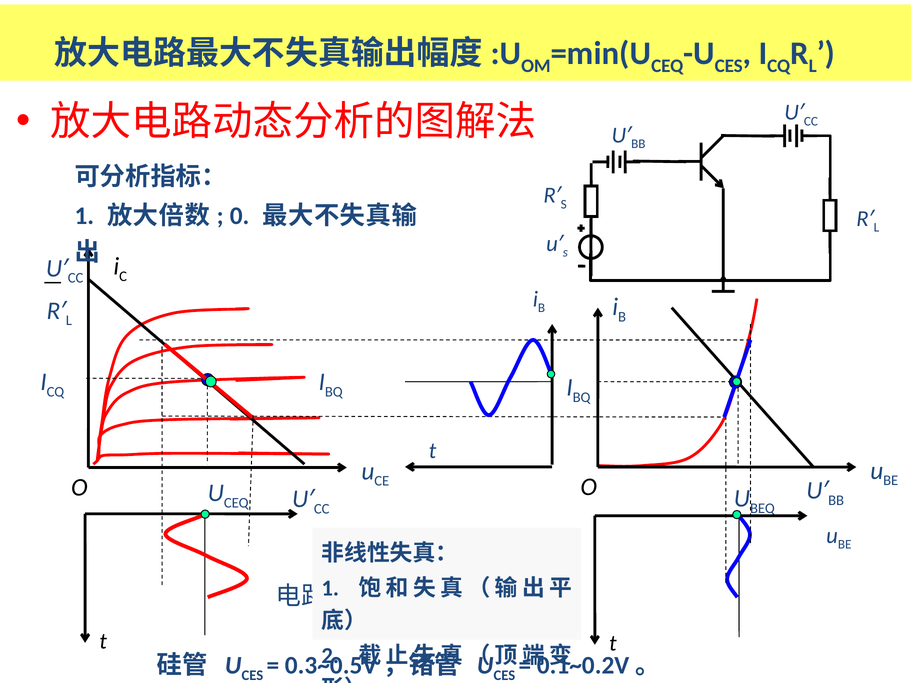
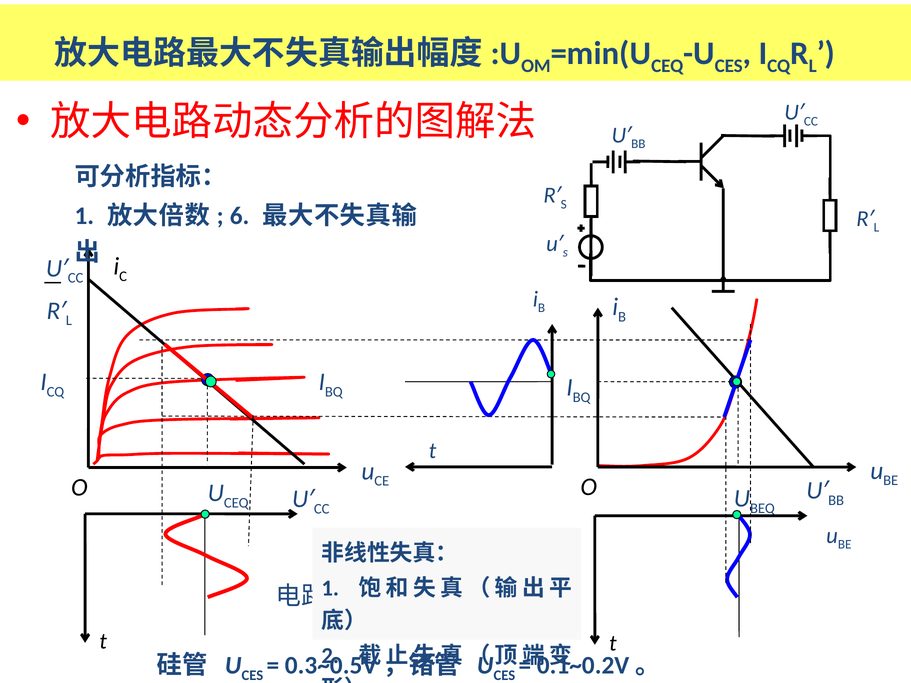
0: 0 -> 6 (240, 216)
